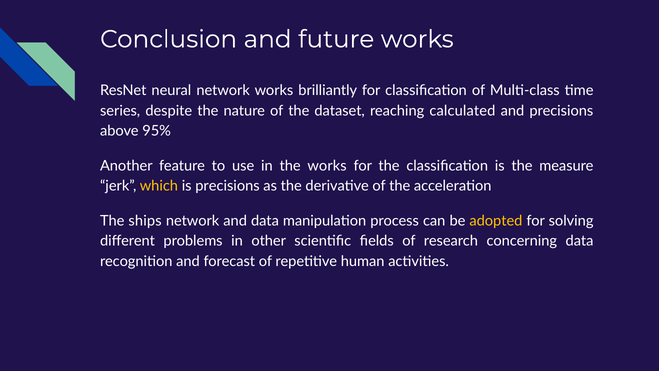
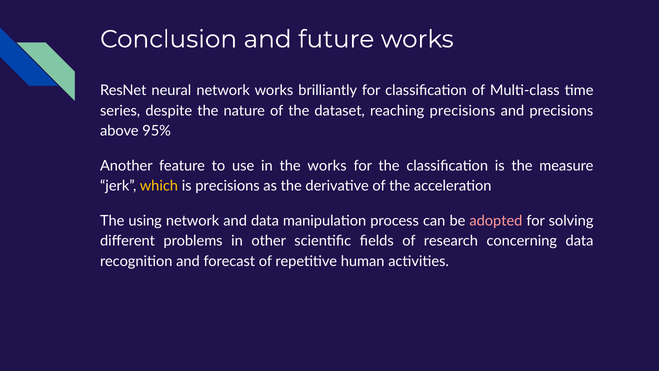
reaching calculated: calculated -> precisions (462, 111)
ships: ships -> using (145, 221)
adopted colour: yellow -> pink (496, 221)
